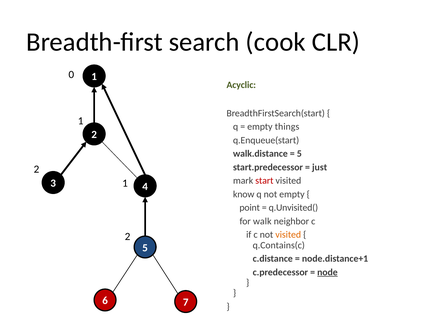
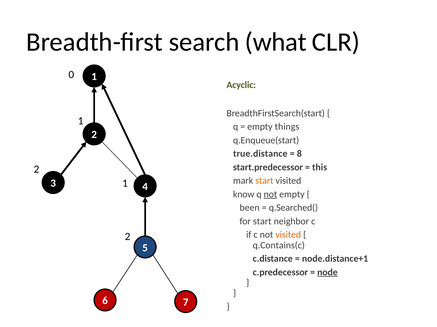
cook: cook -> what (276, 42)
walk.distance: walk.distance -> true.distance (260, 154)
5: 5 -> 8 (299, 154)
just: just -> this (320, 168)
start colour: red -> orange (264, 181)
not underline: none -> present (270, 195)
point: point -> been (250, 208)
q.Unvisited(: q.Unvisited( -> q.Searched( (293, 208)
for walk: walk -> start (262, 222)
